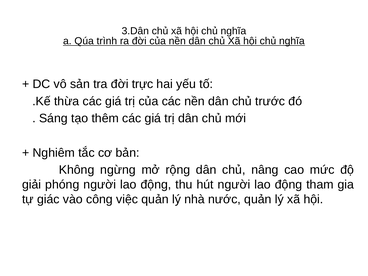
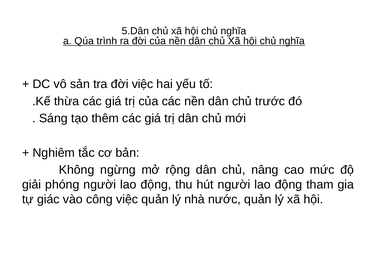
3.Dân: 3.Dân -> 5.Dân (135, 31)
đời trực: trực -> việc (143, 84)
